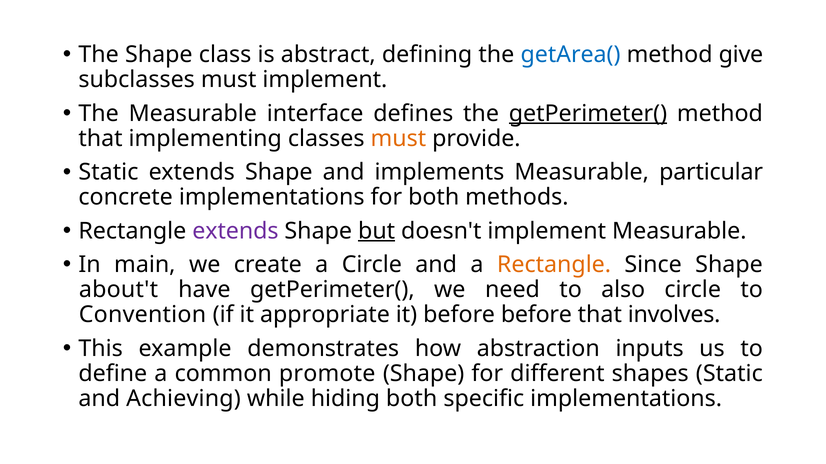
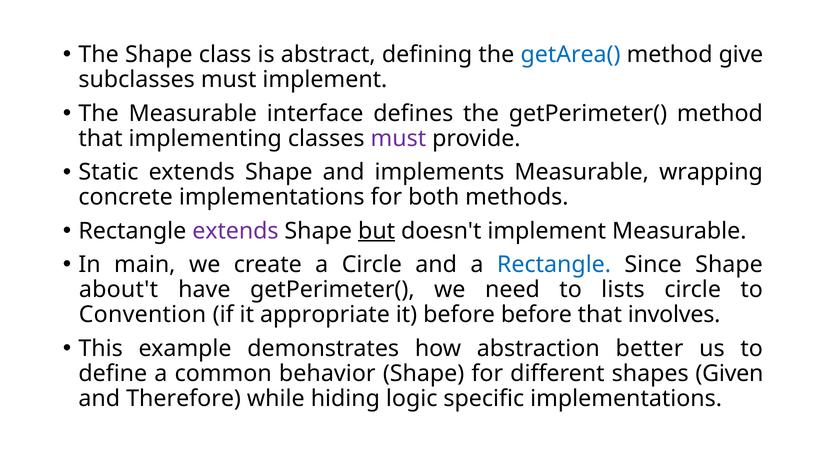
getPerimeter( underline: present -> none (588, 114)
must colour: orange -> purple (398, 139)
particular: particular -> wrapping (711, 172)
Rectangle colour: orange -> blue (554, 265)
also: also -> lists (623, 290)
inputs: inputs -> better (649, 349)
promote: promote -> behavior (327, 374)
shapes Static: Static -> Given (729, 374)
Achieving: Achieving -> Therefore (184, 399)
hiding both: both -> logic (412, 399)
